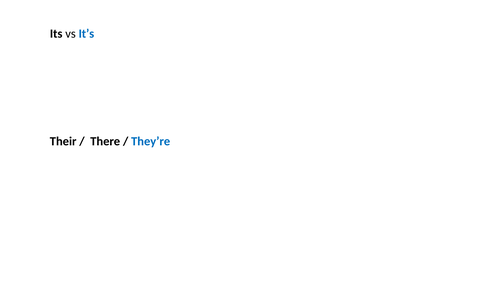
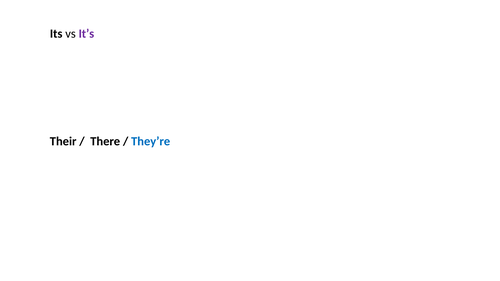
It’s colour: blue -> purple (86, 34)
